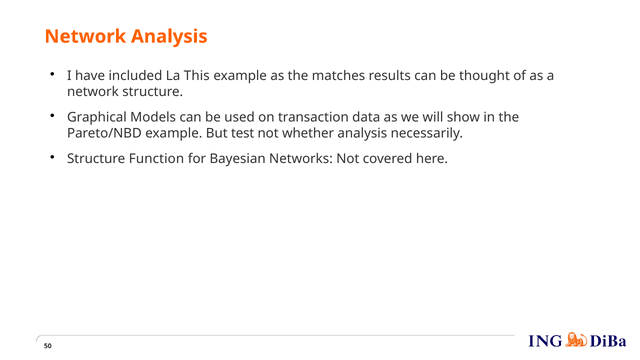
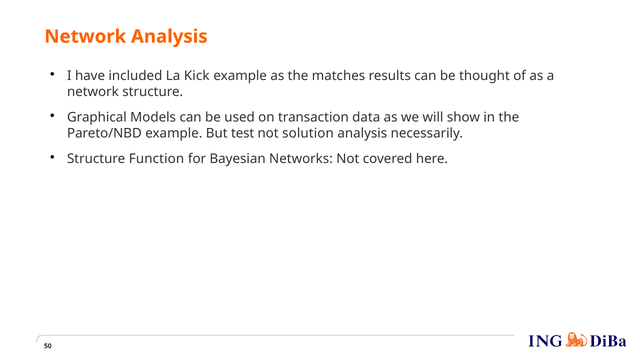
This: This -> Kick (197, 76)
whether: whether -> solution (308, 133)
